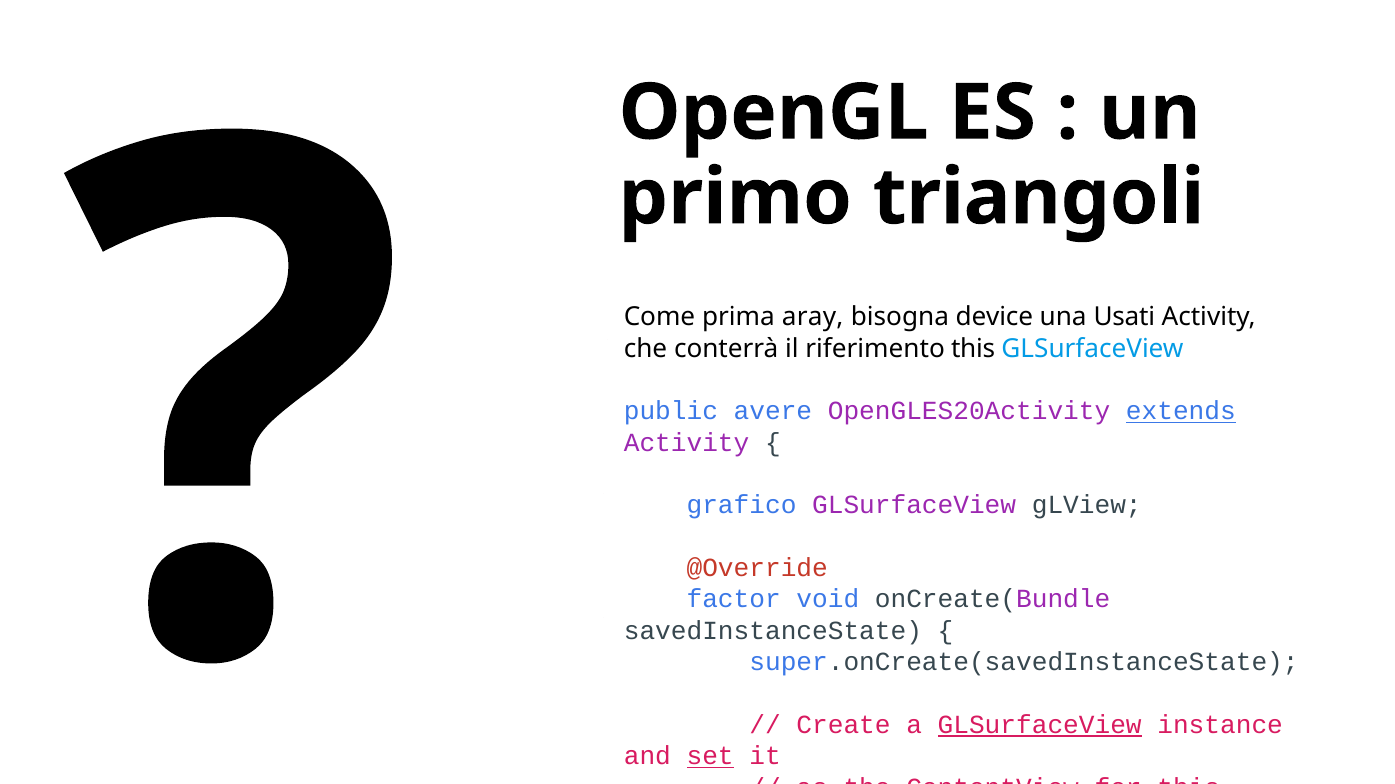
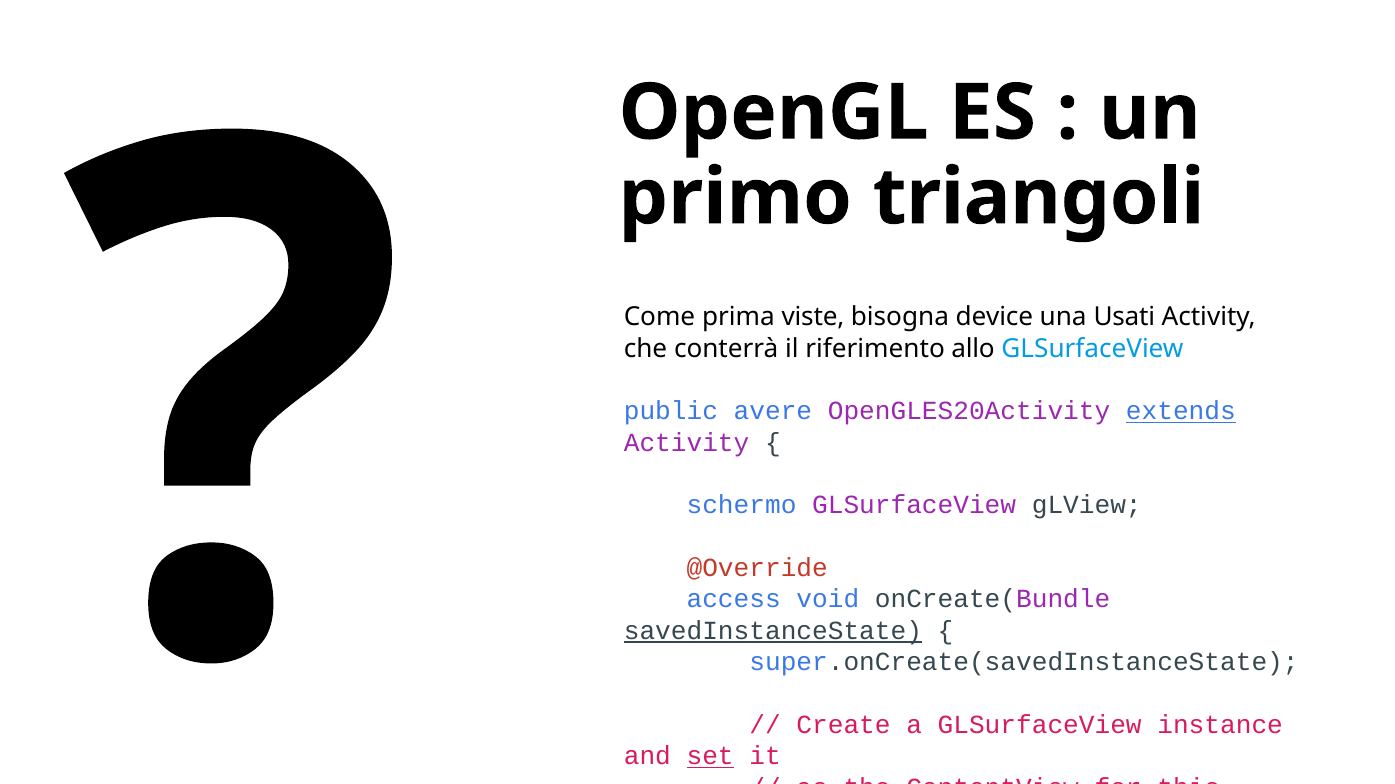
aray: aray -> viste (813, 317)
riferimento this: this -> allo (973, 349)
grafico: grafico -> schermo (742, 506)
factor: factor -> access (734, 600)
savedInstanceState underline: none -> present (773, 631)
GLSurfaceView underline: present -> none (1040, 725)
